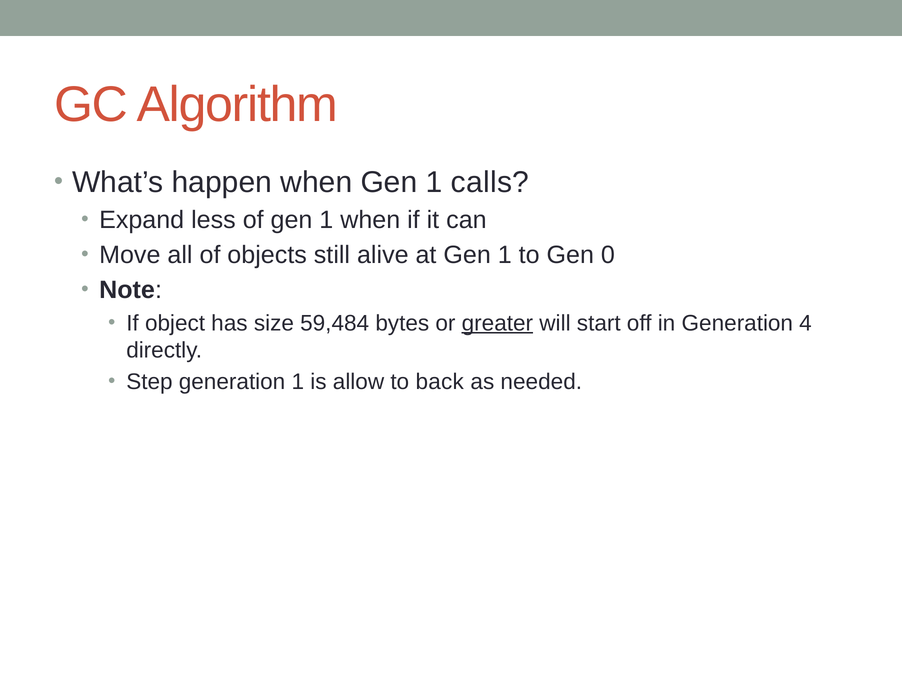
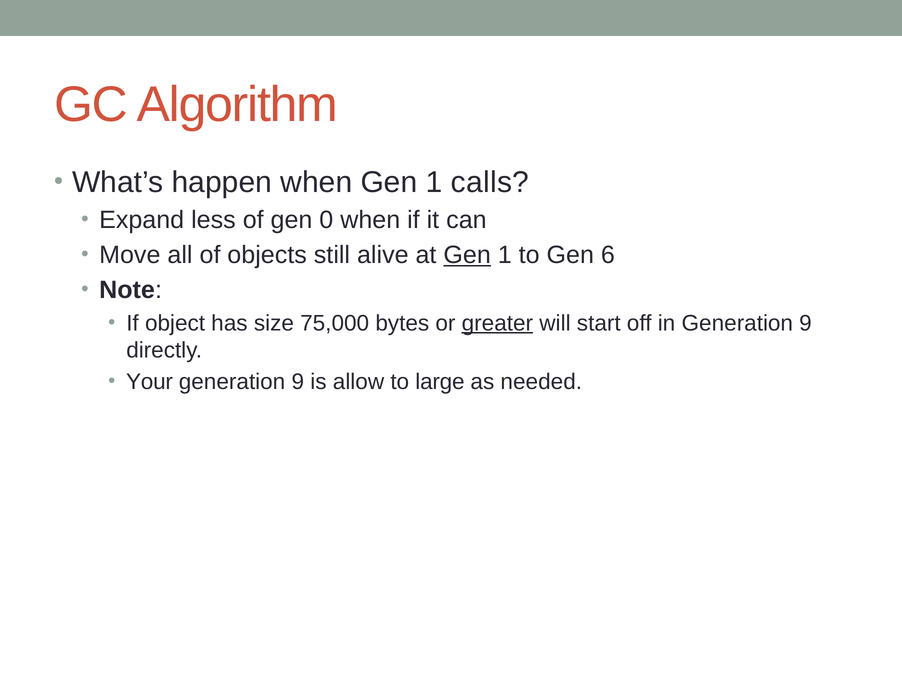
of gen 1: 1 -> 0 (326, 220)
Gen underline: none -> present (467, 255)
0: 0 -> 6 (608, 255)
59,484: 59,484 -> 75,000 (335, 323)
in Generation 4: 4 -> 9 (806, 323)
Step: Step -> Your (150, 382)
1: 1 -> 9 (298, 382)
back: back -> large (440, 382)
